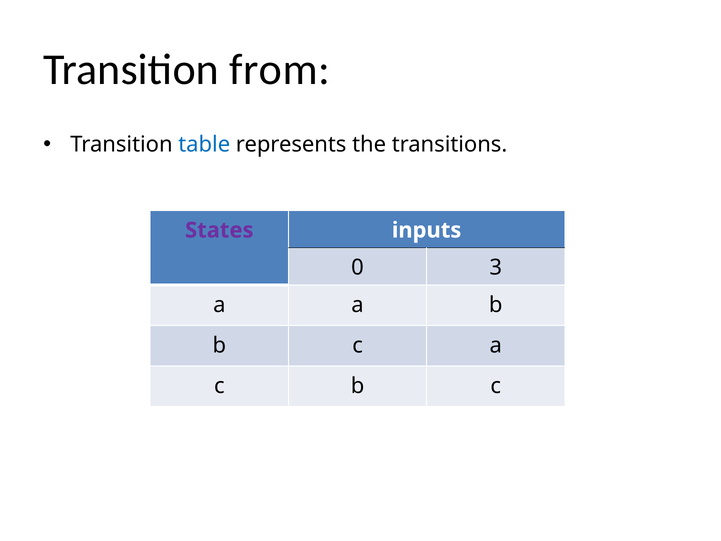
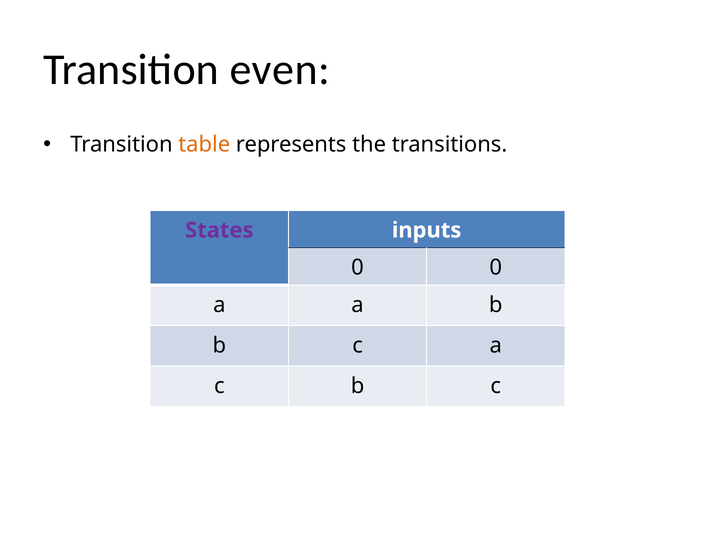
from: from -> even (280, 70)
table colour: blue -> orange (204, 145)
0 3: 3 -> 0 (496, 267)
